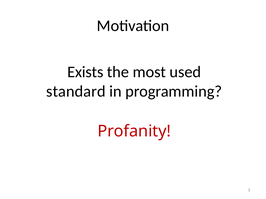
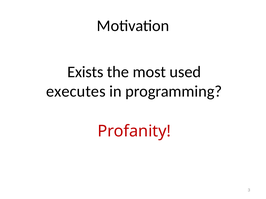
standard: standard -> executes (76, 92)
